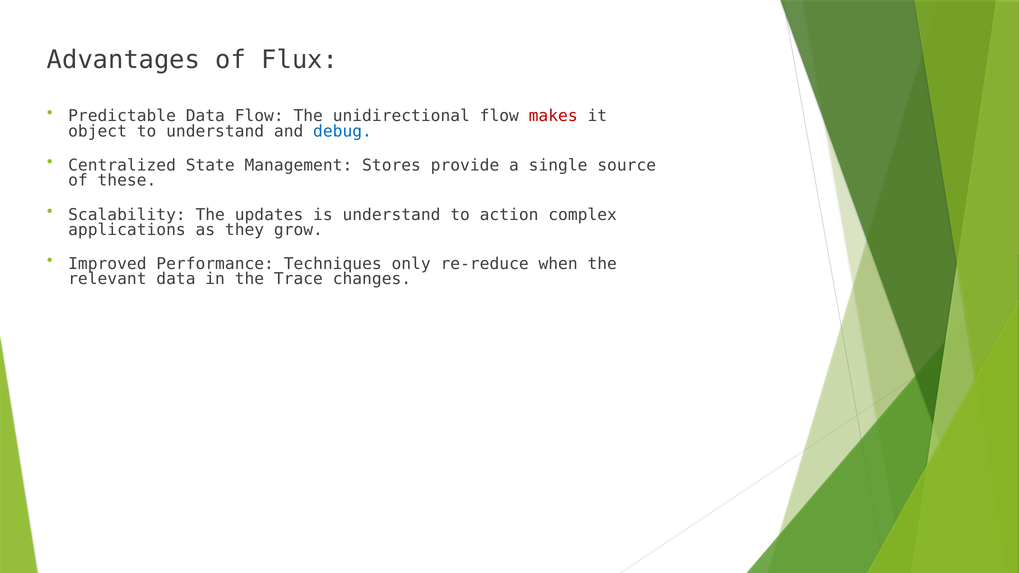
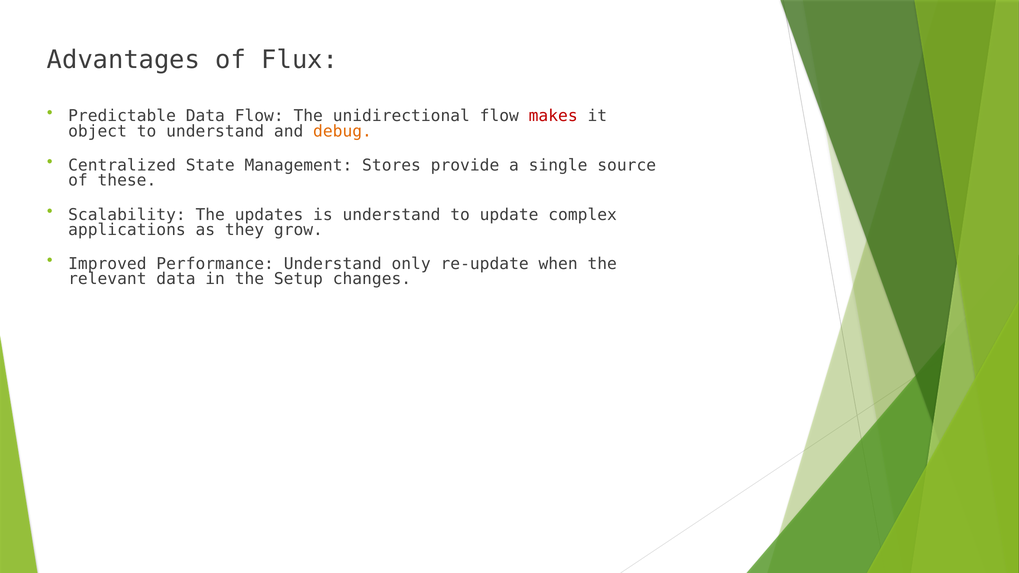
debug colour: blue -> orange (343, 131)
action: action -> update (509, 215)
Performance Techniques: Techniques -> Understand (333, 264)
re-reduce: re-reduce -> re-update (485, 264)
Trace: Trace -> Setup (298, 279)
